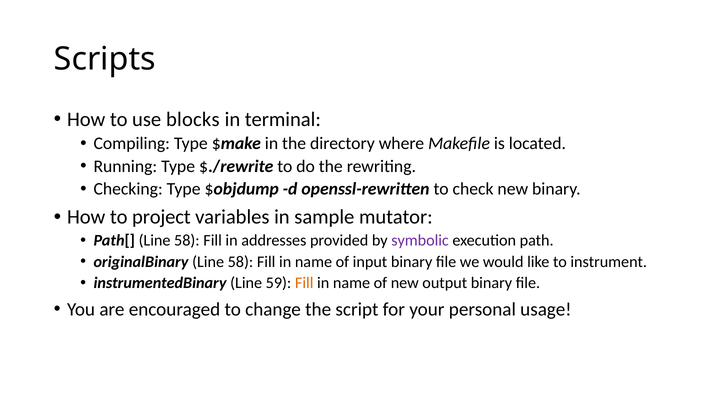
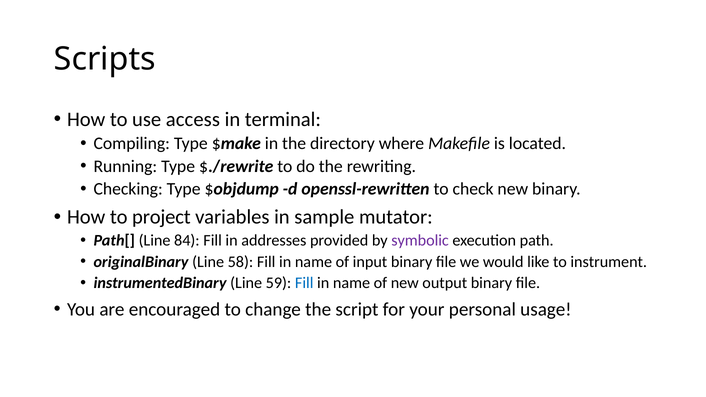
blocks: blocks -> access (193, 119)
Path[ Line 58: 58 -> 84 (187, 241)
Fill colour: orange -> blue (304, 283)
